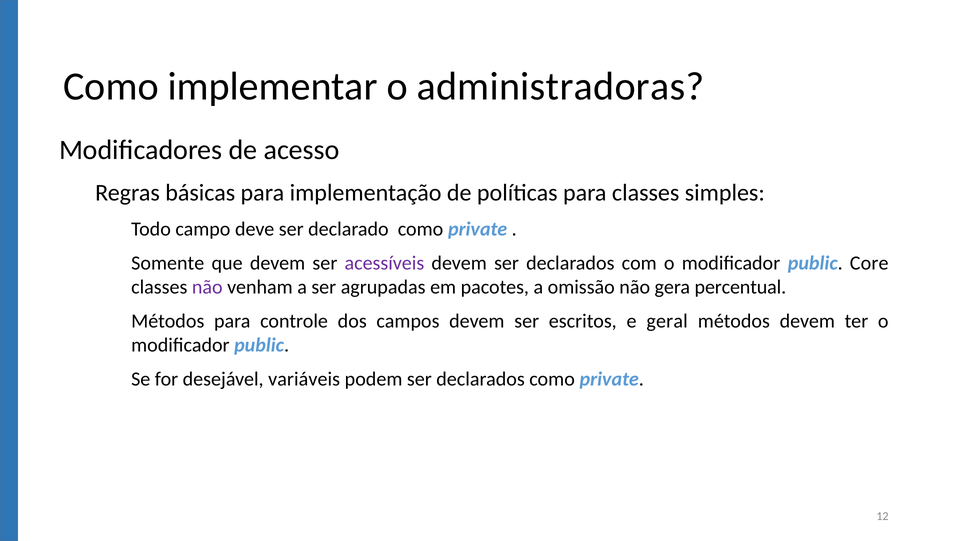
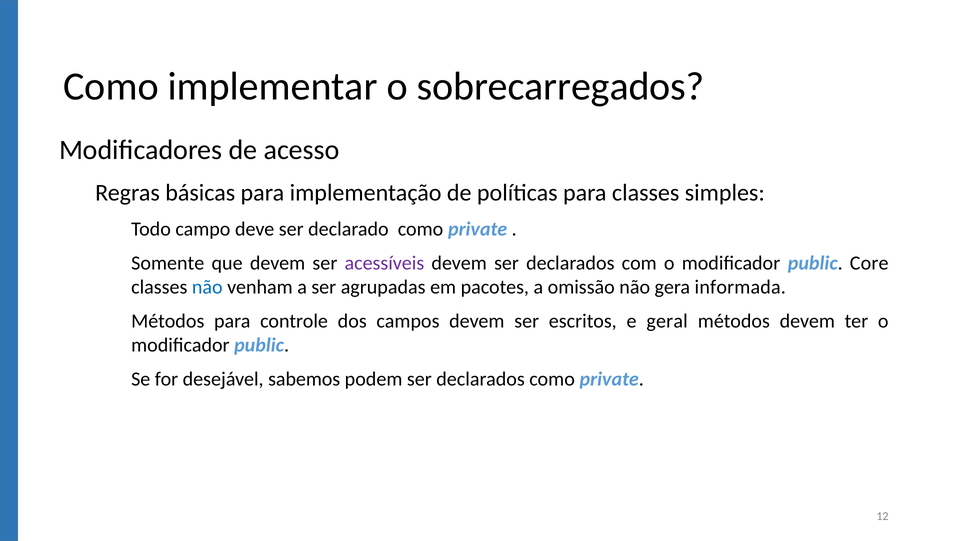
administradoras: administradoras -> sobrecarregados (561, 87)
não colour: purple -> blue (207, 287)
percentual: percentual -> informada (740, 287)
variáveis: variáveis -> sabemos (304, 379)
